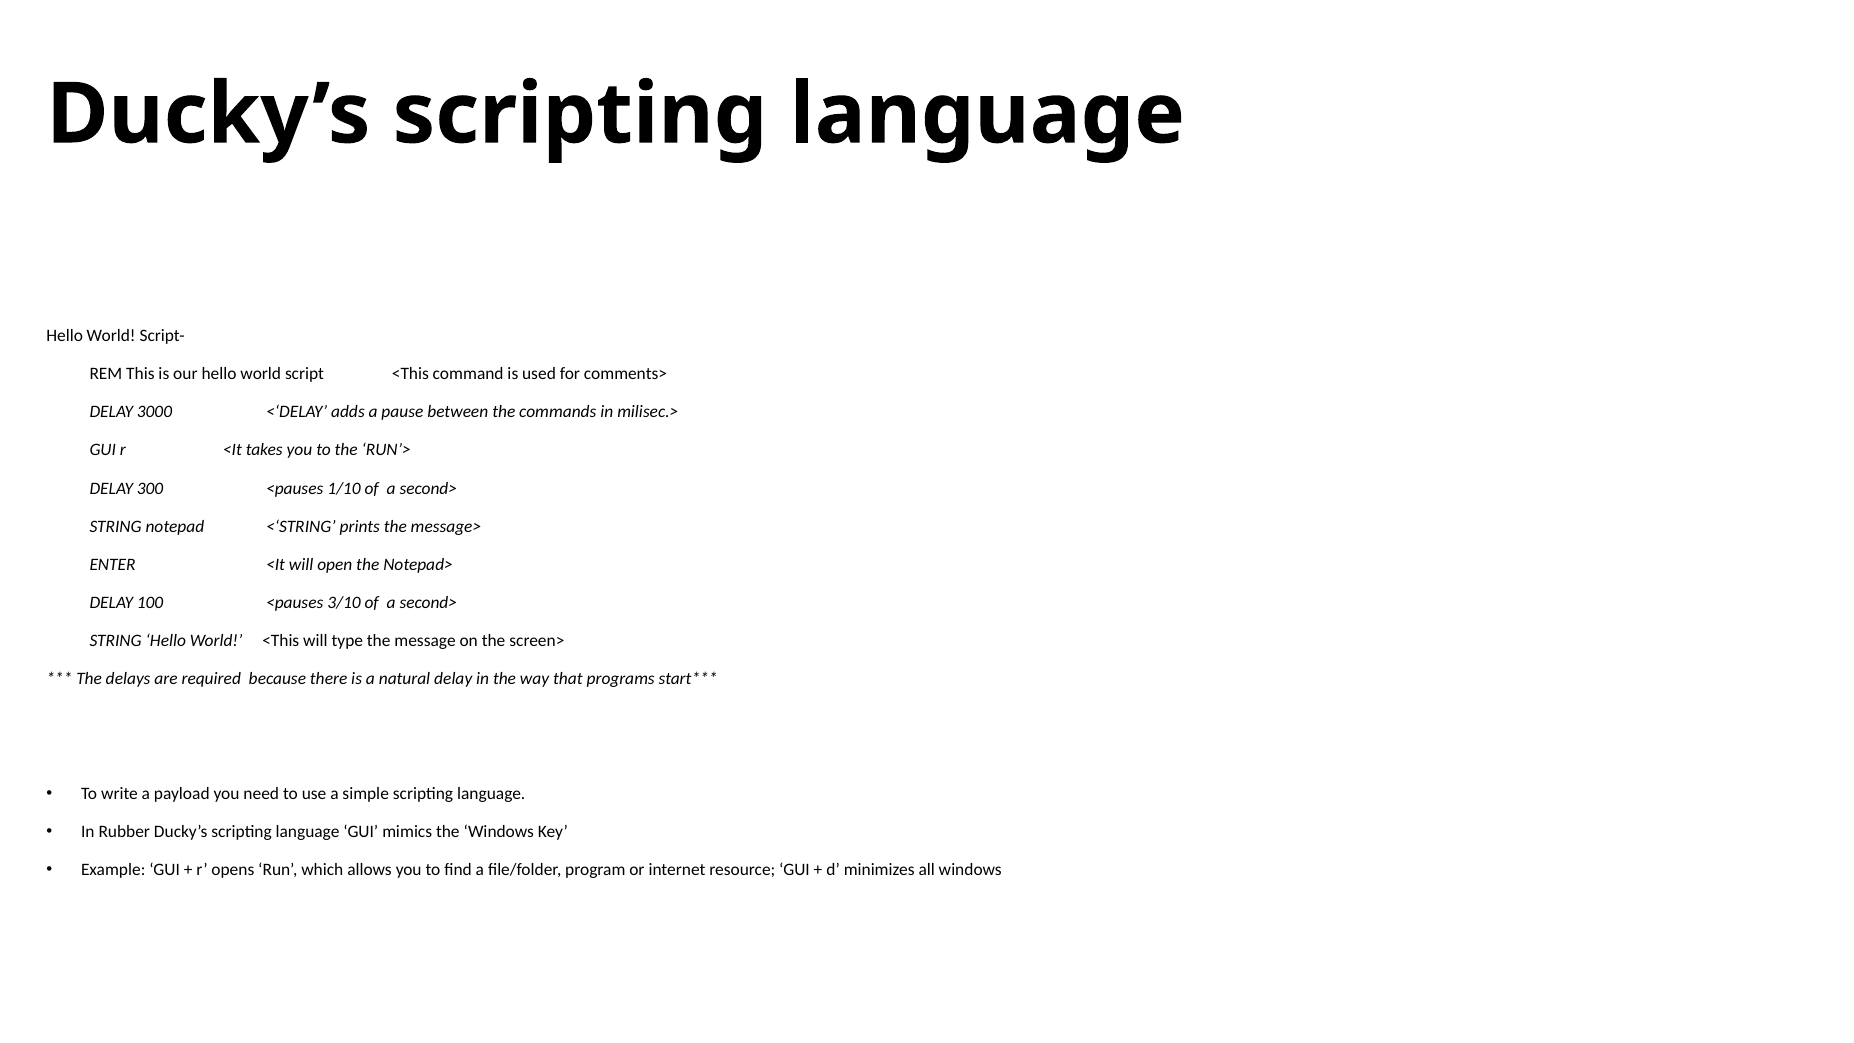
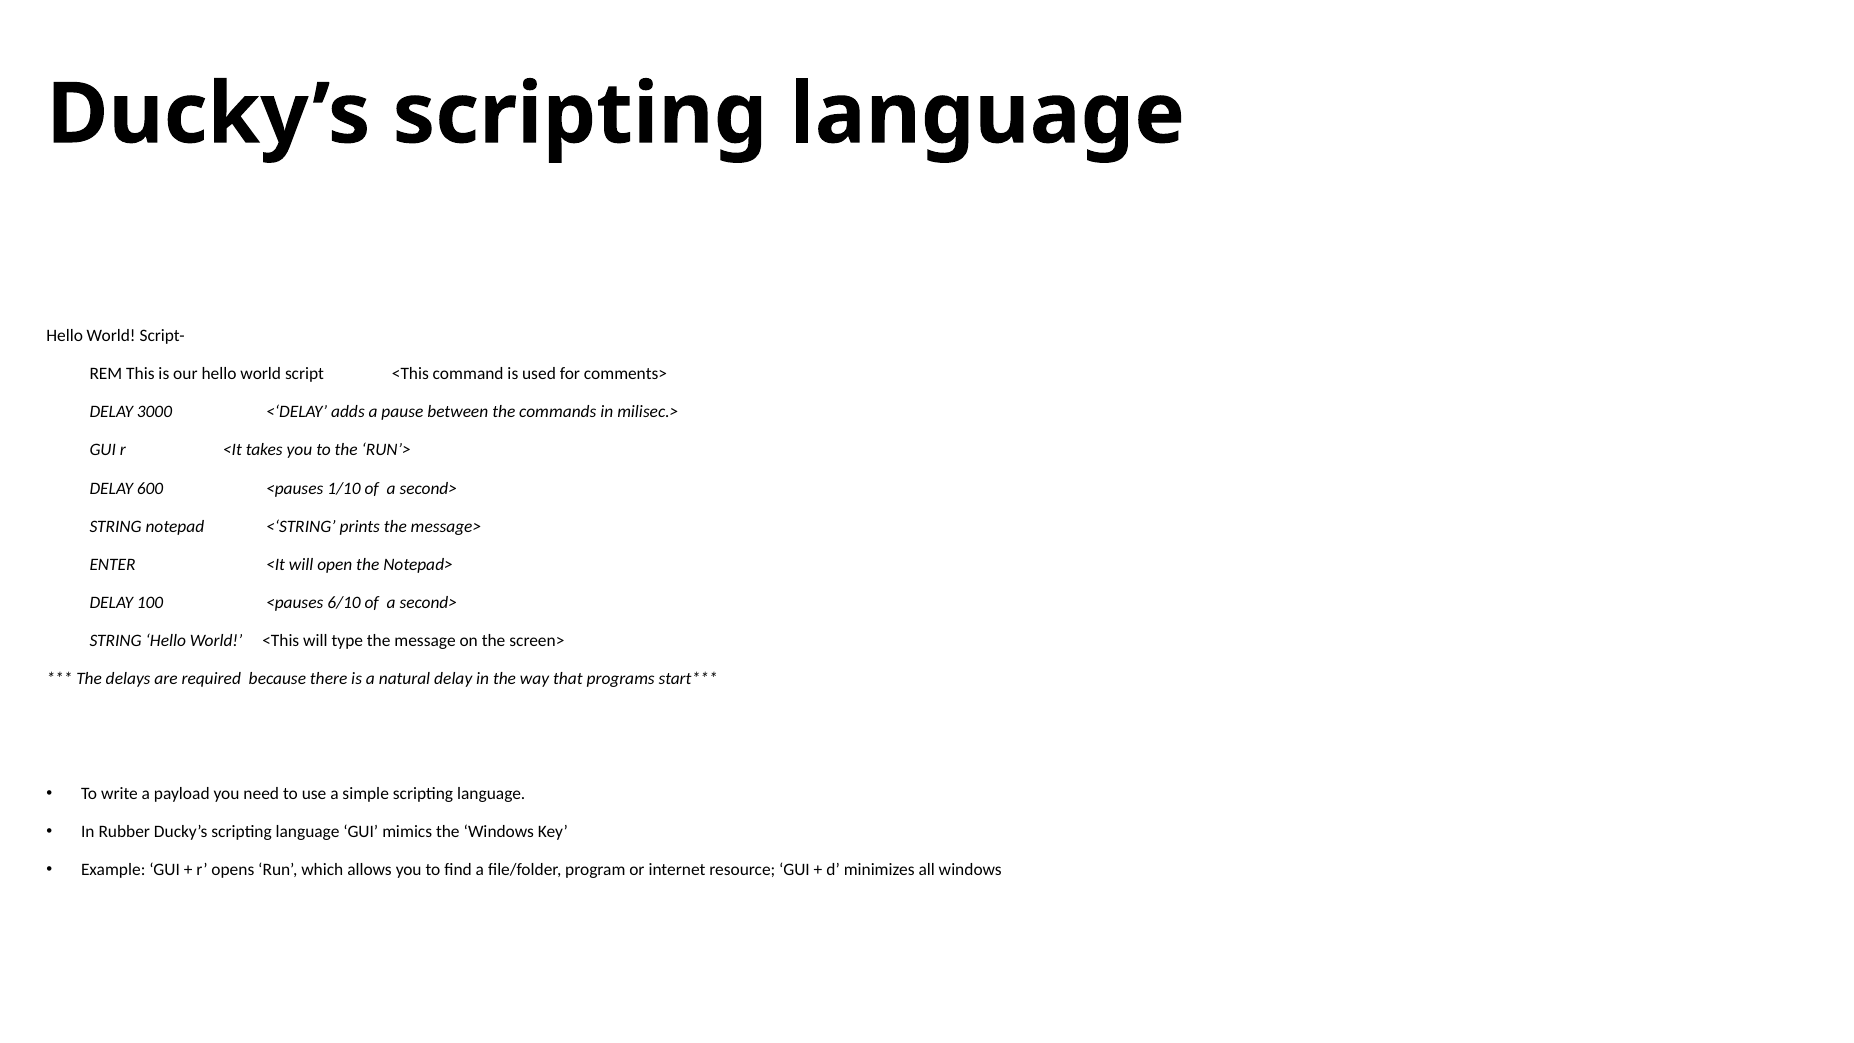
300: 300 -> 600 (150, 488)
3/10: 3/10 -> 6/10 (344, 603)
